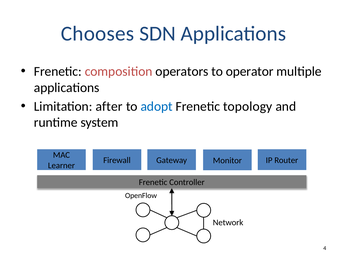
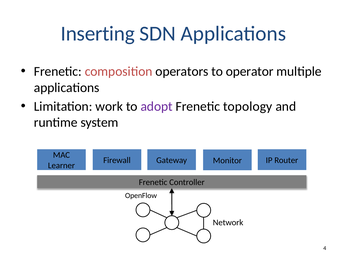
Chooses: Chooses -> Inserting (98, 34)
after: after -> work (109, 107)
adopt colour: blue -> purple (157, 107)
